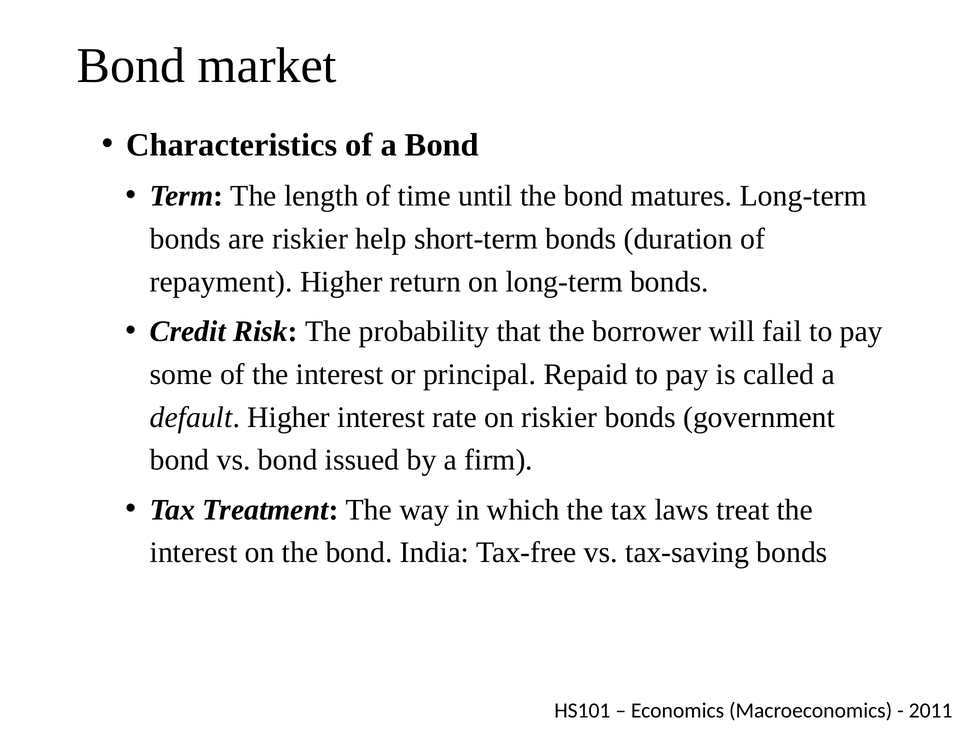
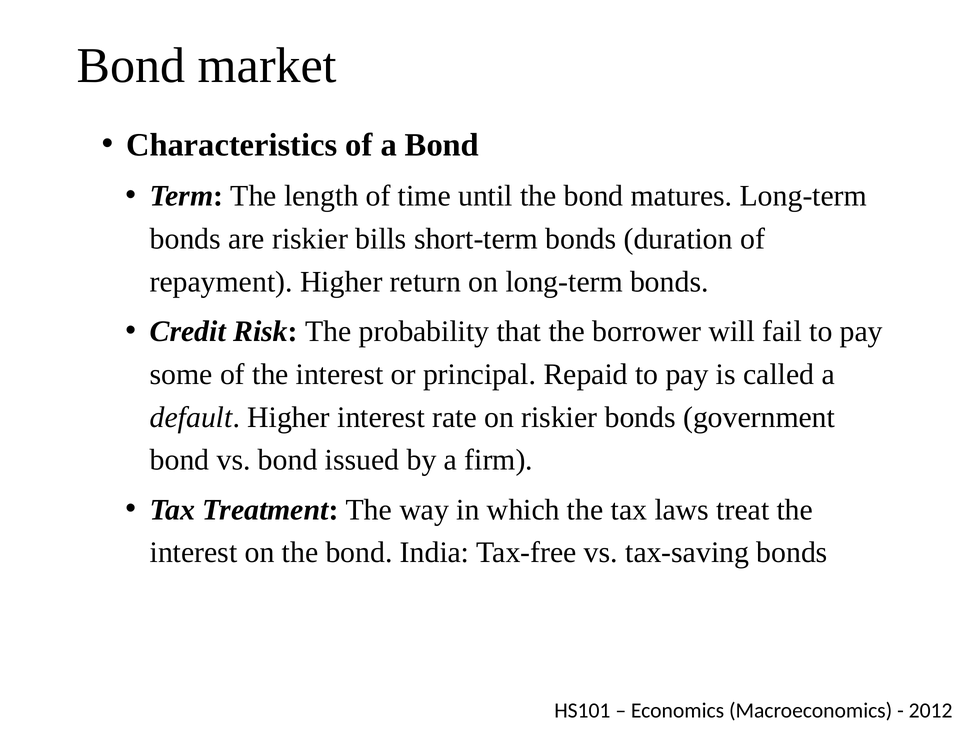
help: help -> bills (381, 239)
2011: 2011 -> 2012 (931, 711)
